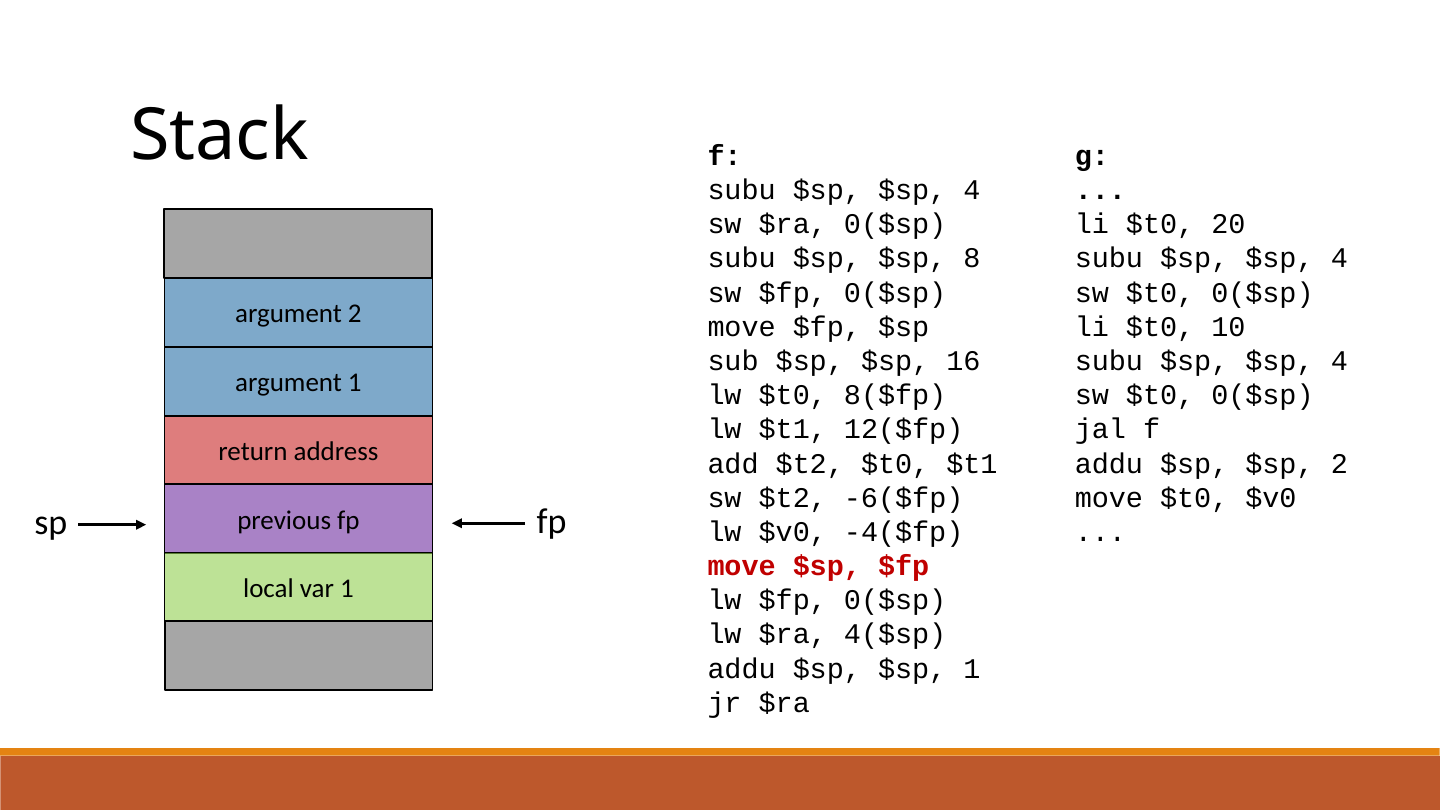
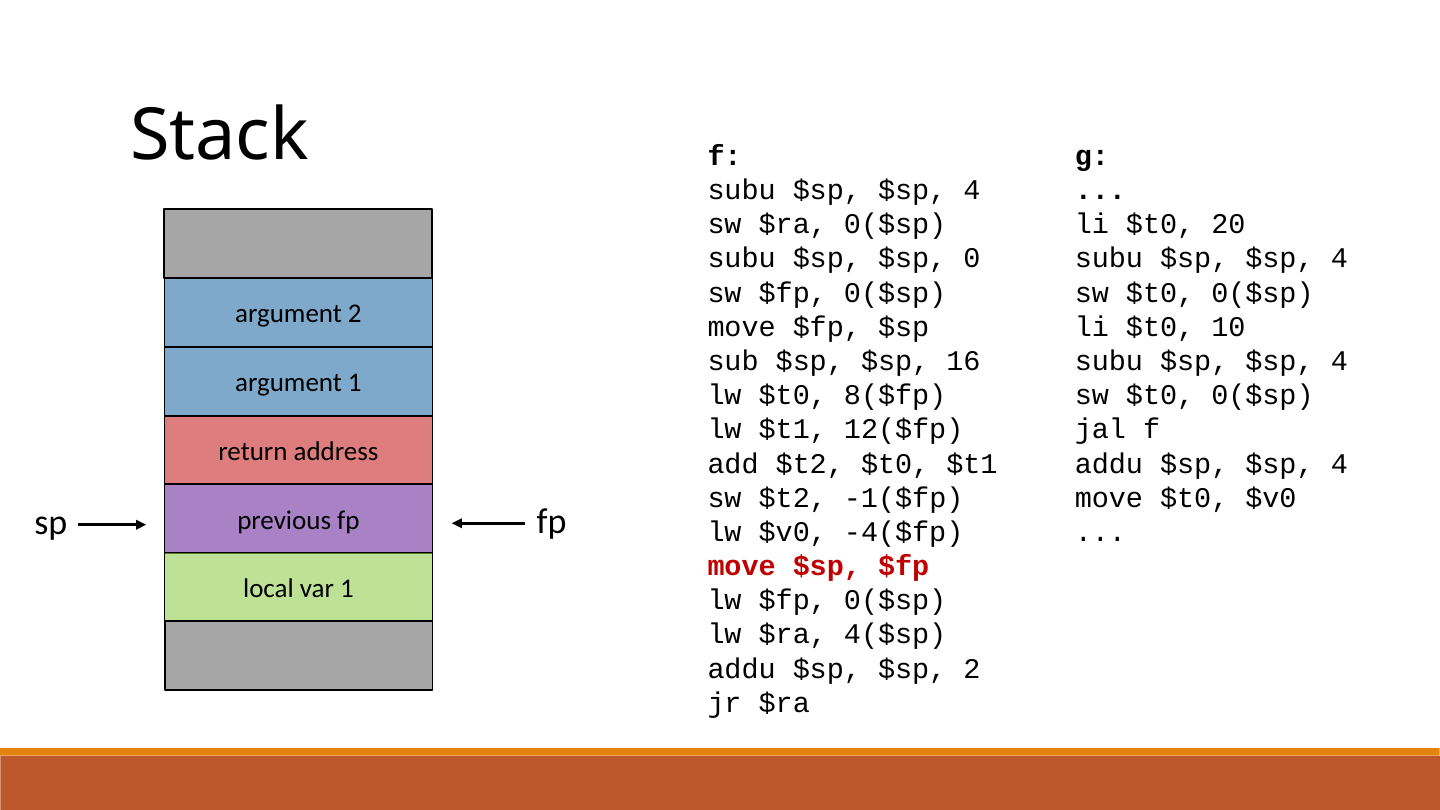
8: 8 -> 0 (972, 259)
addu $sp $sp 2: 2 -> 4 (1339, 464)
-6($fp: -6($fp -> -1($fp (904, 498)
$sp 1: 1 -> 2 (972, 669)
